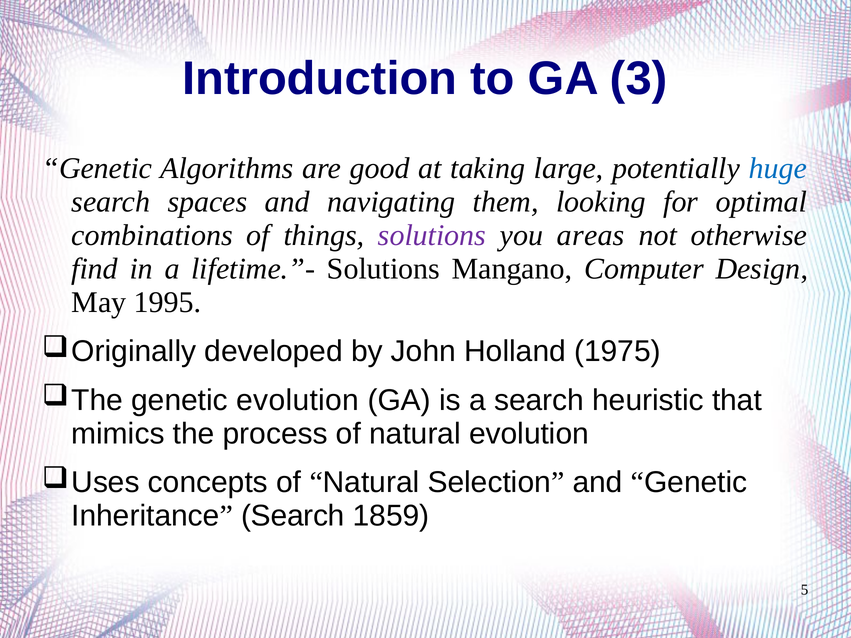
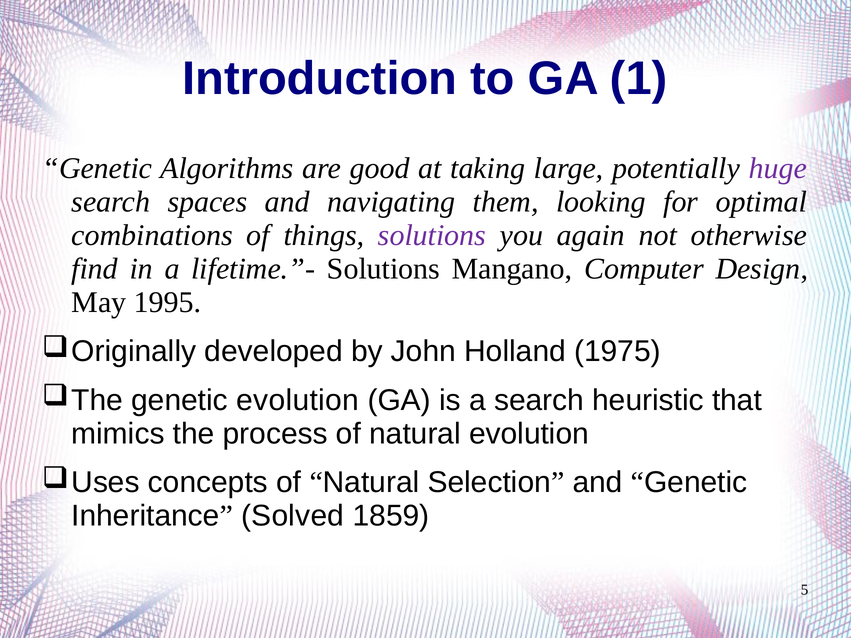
3: 3 -> 1 (639, 79)
huge colour: blue -> purple (778, 169)
areas: areas -> again (591, 236)
Inheritance Search: Search -> Solved (293, 516)
